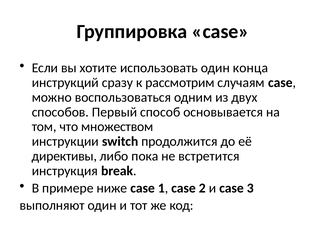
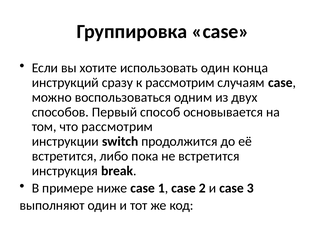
что множеством: множеством -> рассмотрим (117, 126)
директивы: директивы -> встретится (64, 156)
